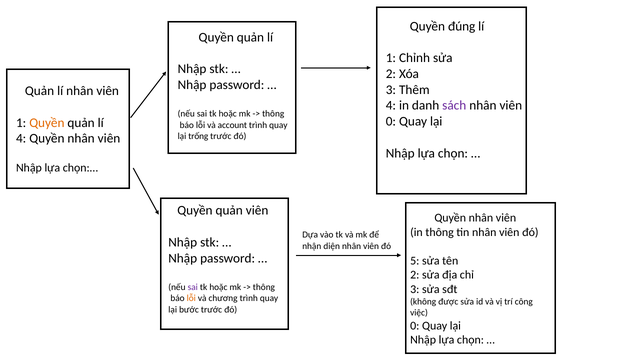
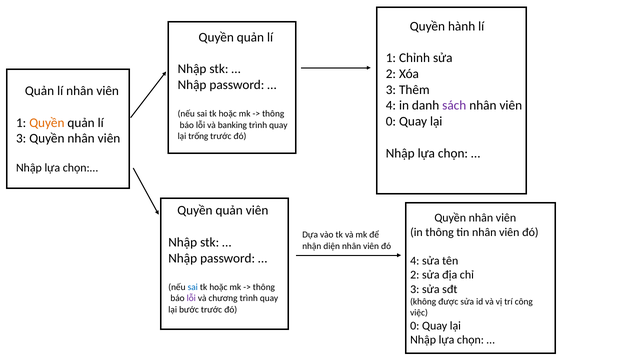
đúng: đúng -> hành (462, 26)
account: account -> banking (232, 125)
4: 4 -> 3 (21, 139)
5: 5 -> 4 (415, 261)
sai colour: purple -> blue (193, 287)
lỗi colour: orange -> purple (191, 299)
